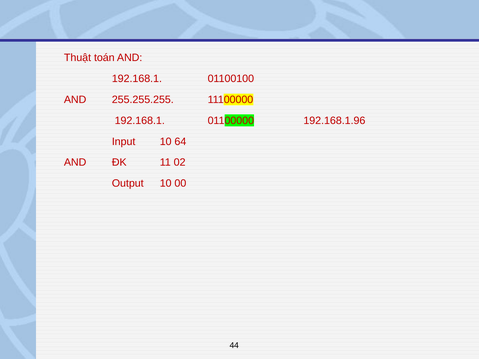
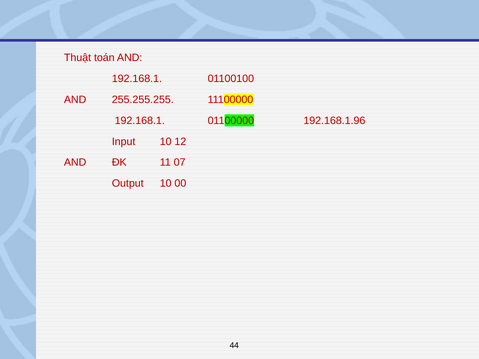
64: 64 -> 12 (180, 142)
02: 02 -> 07 (180, 163)
